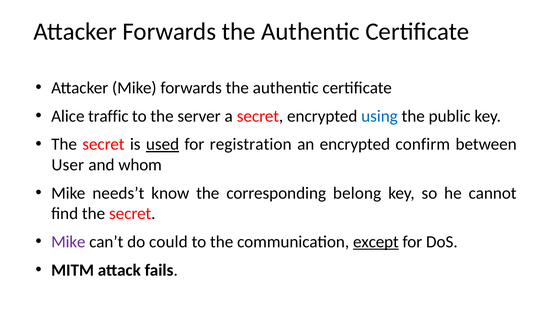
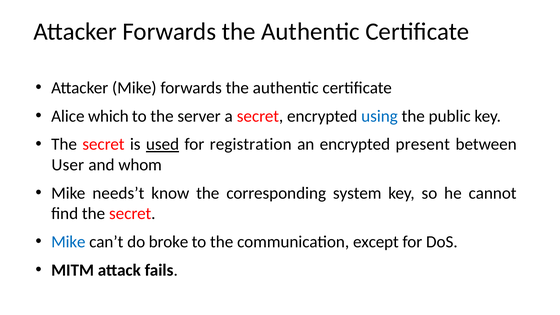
traffic: traffic -> which (108, 116)
confirm: confirm -> present (423, 144)
belong: belong -> system (357, 193)
Mike colour: purple -> blue (68, 242)
could: could -> broke (169, 242)
except underline: present -> none (376, 242)
